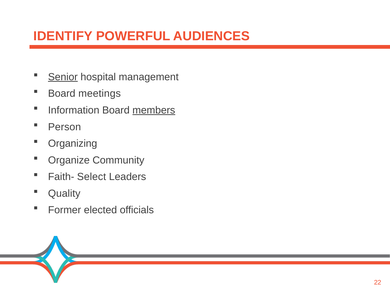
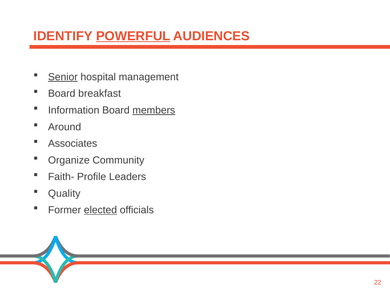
POWERFUL underline: none -> present (133, 36)
meetings: meetings -> breakfast (100, 94)
Person: Person -> Around (65, 127)
Organizing: Organizing -> Associates (73, 144)
Select: Select -> Profile (92, 177)
elected underline: none -> present (100, 210)
